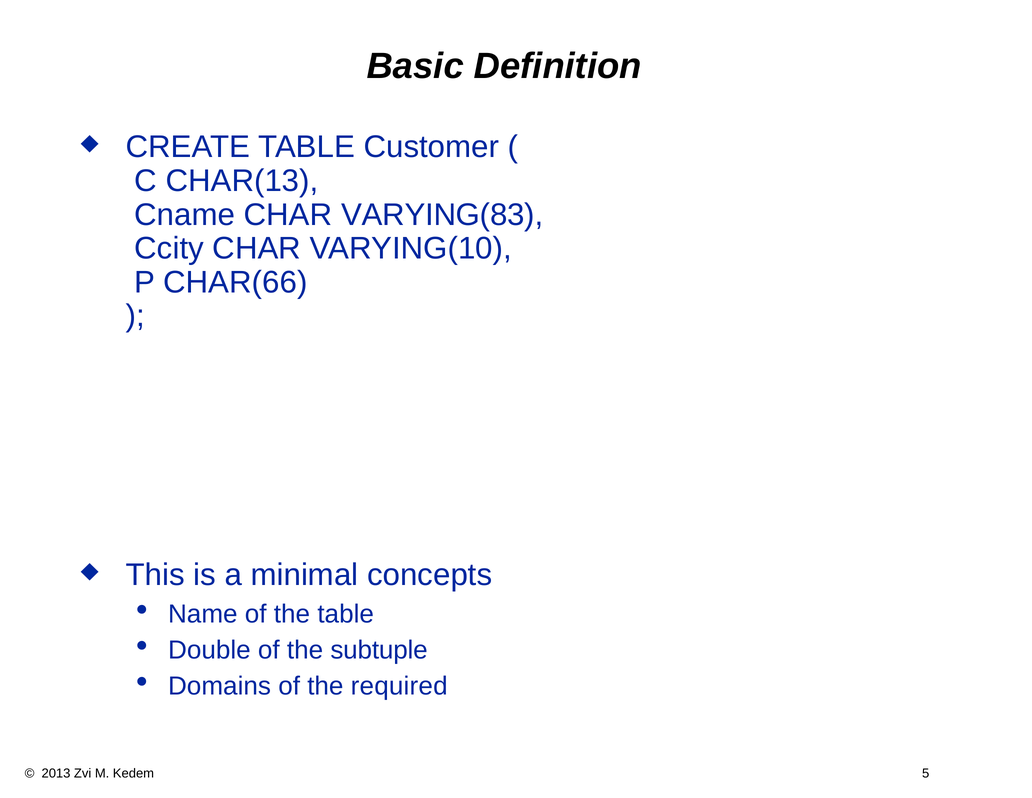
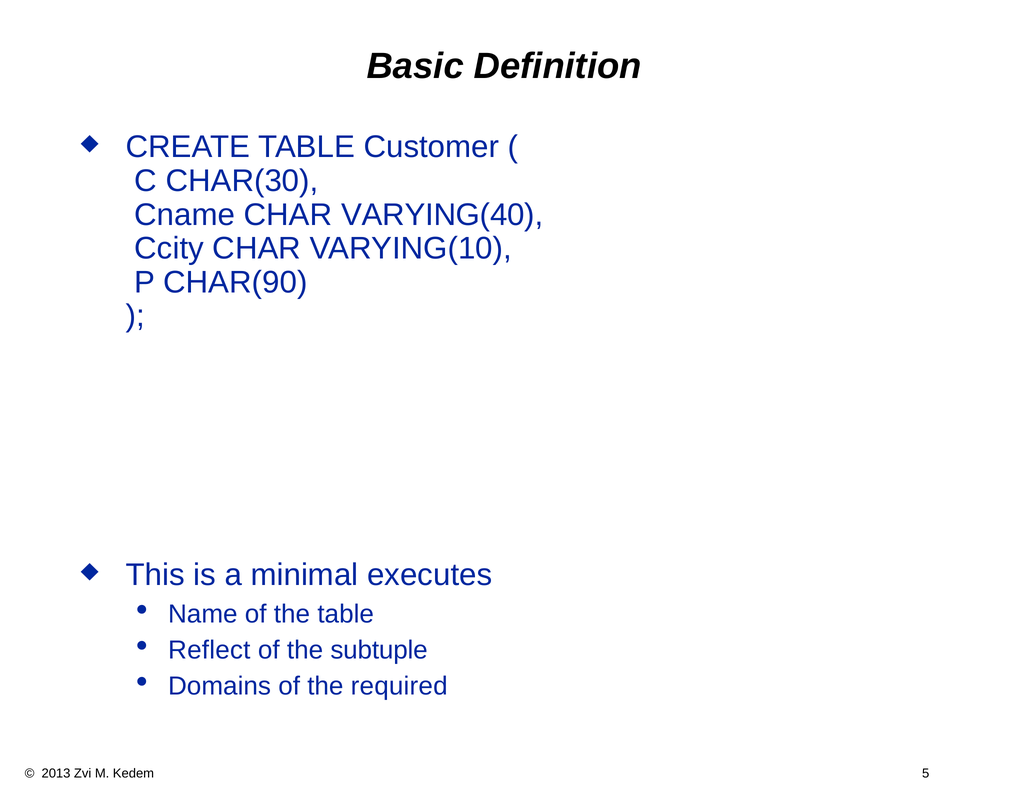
CHAR(13: CHAR(13 -> CHAR(30 (242, 181)
VARYING(83: VARYING(83 -> VARYING(40 (442, 215)
CHAR(66: CHAR(66 -> CHAR(90 (235, 282)
concepts: concepts -> executes (430, 575)
Double: Double -> Reflect (209, 649)
